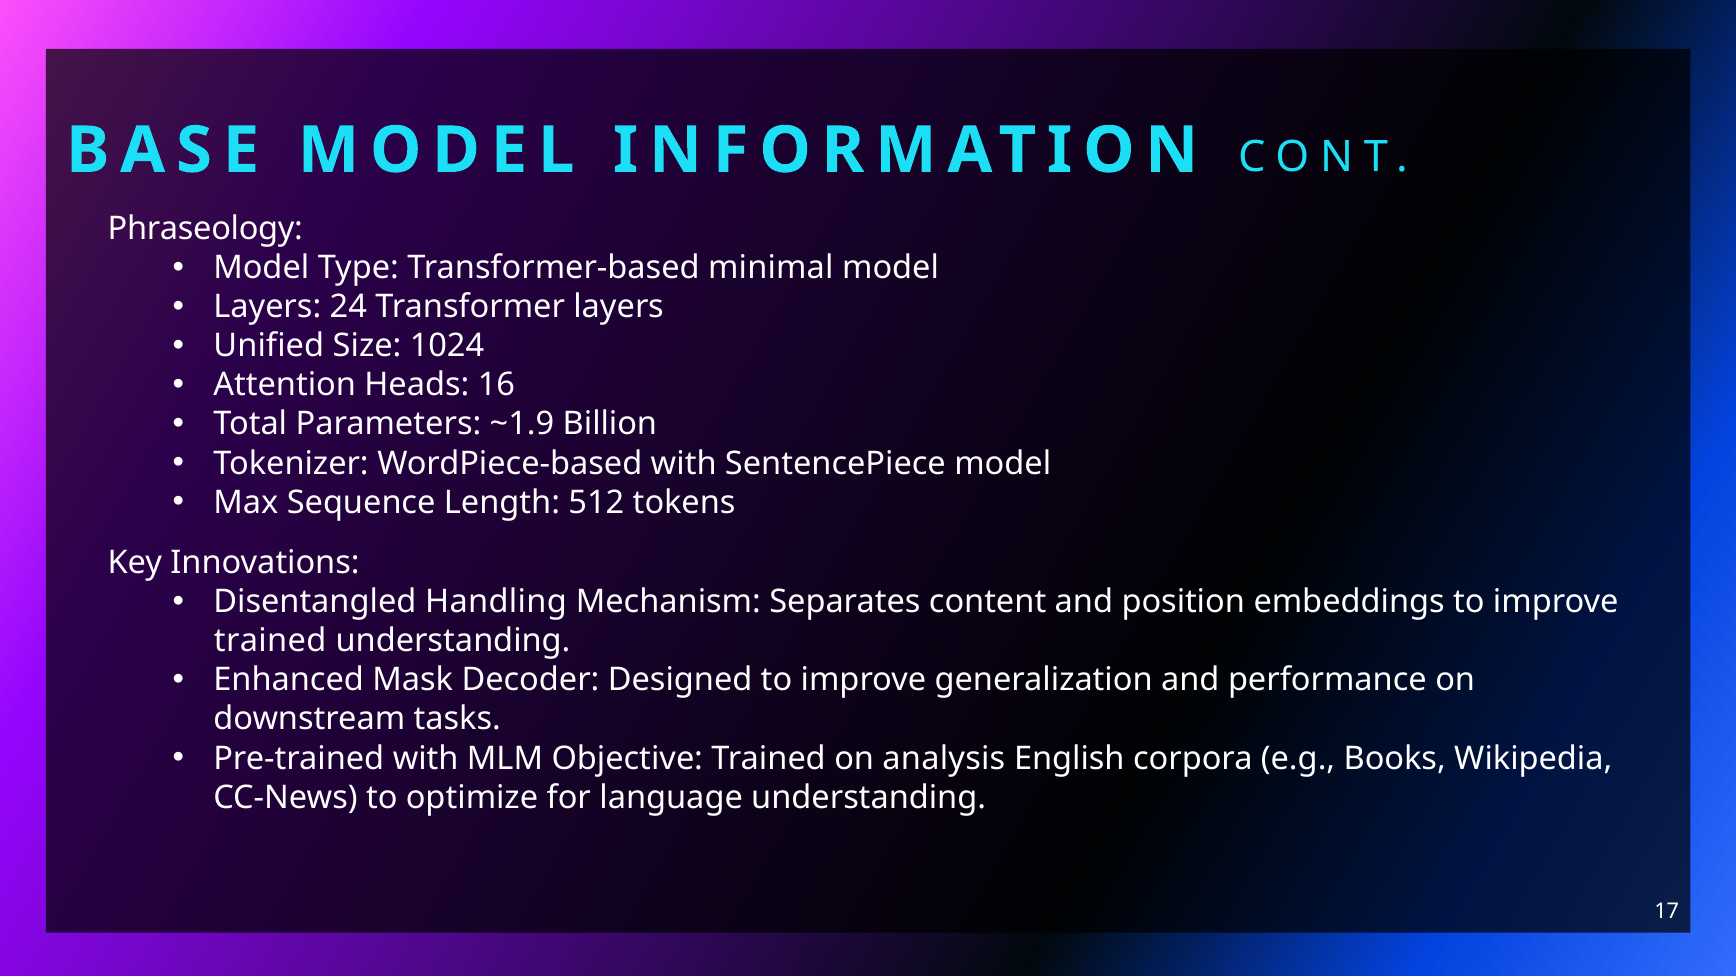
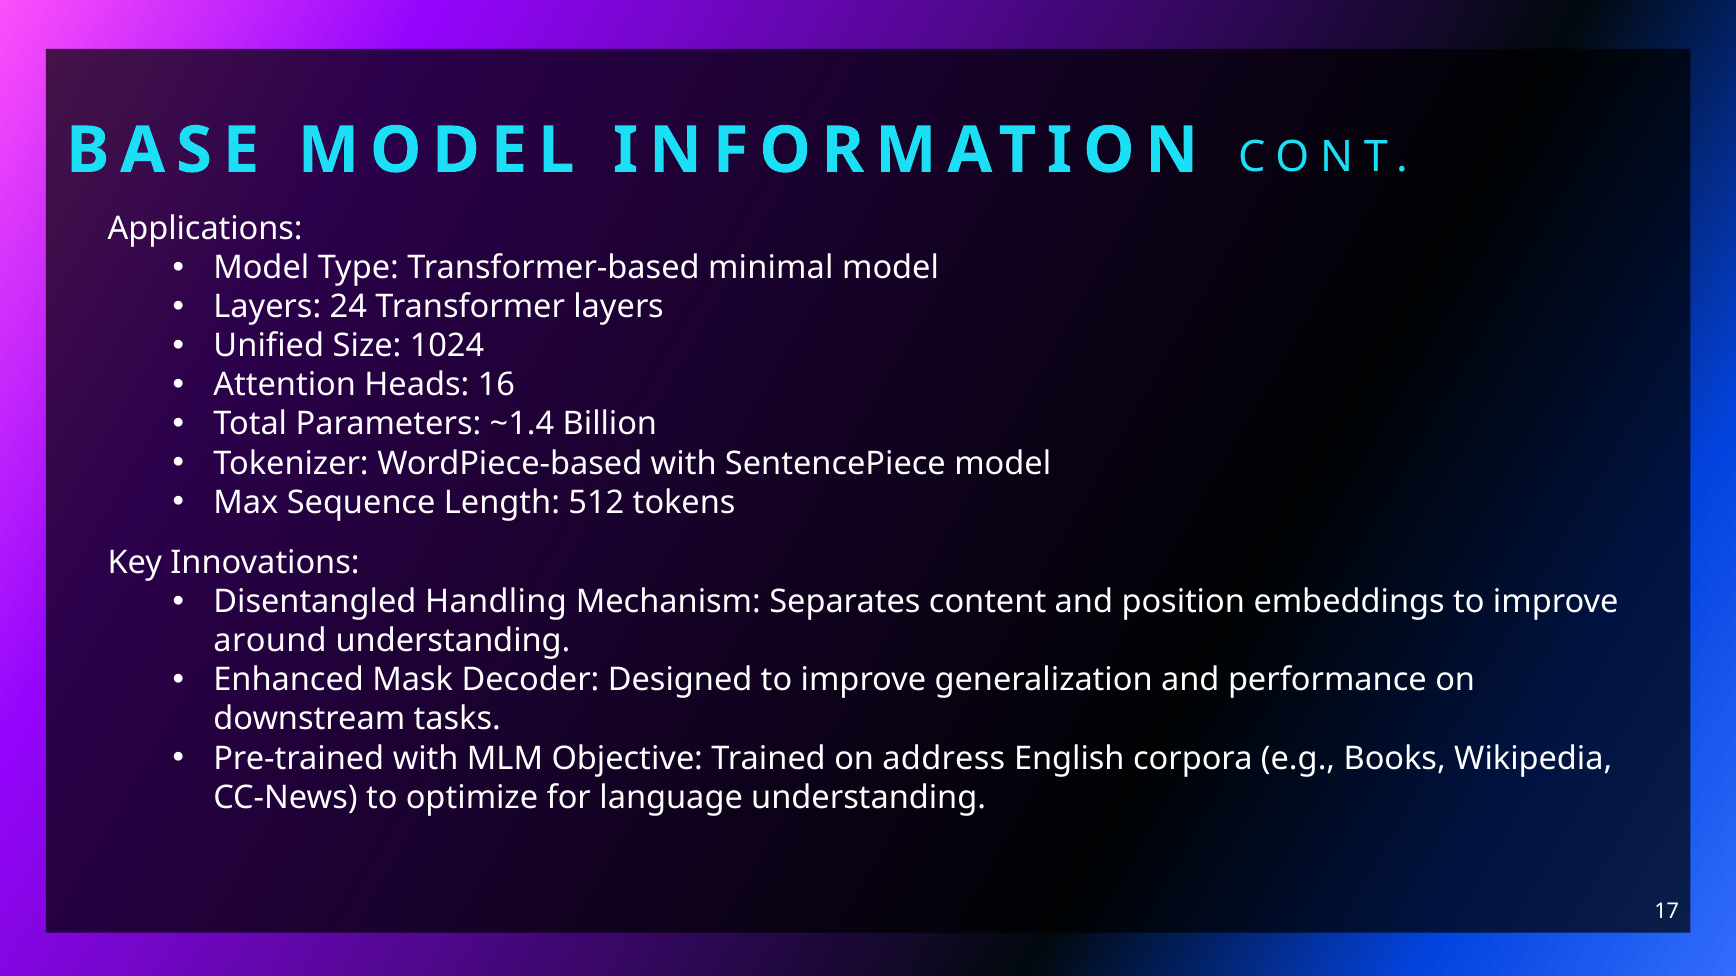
Phraseology: Phraseology -> Applications (205, 229)
~1.9: ~1.9 -> ~1.4 (522, 424)
trained: trained -> around (270, 641)
analysis: analysis -> address (944, 759)
